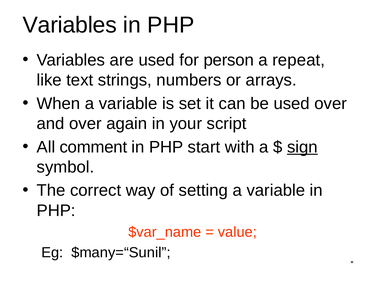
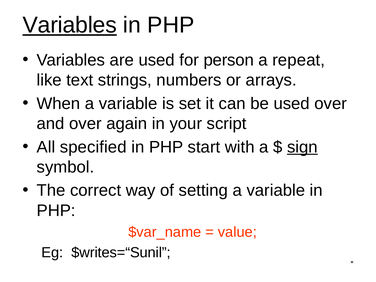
Variables underline: none -> present (70, 25)
comment: comment -> specified (93, 147)
$many=“Sunil: $many=“Sunil -> $writes=“Sunil (121, 253)
